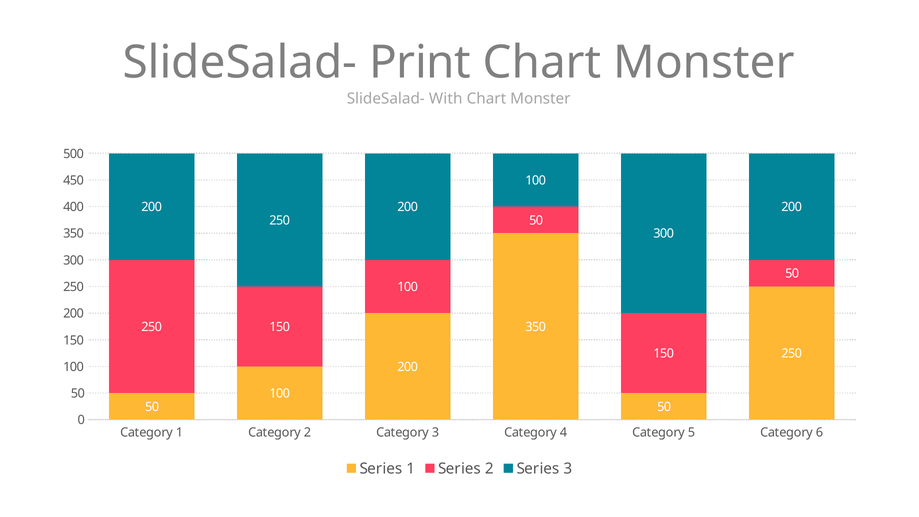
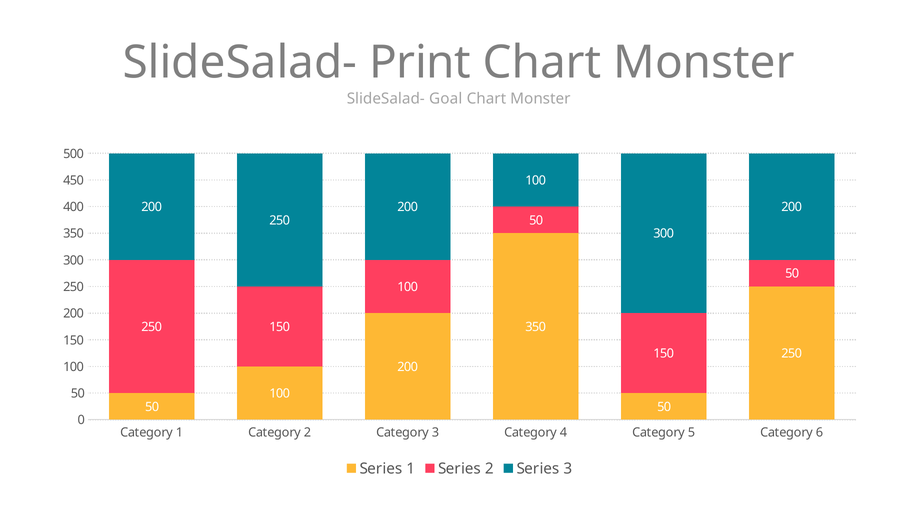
With: With -> Goal (446, 99)
